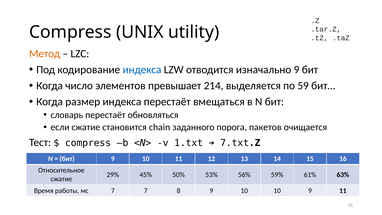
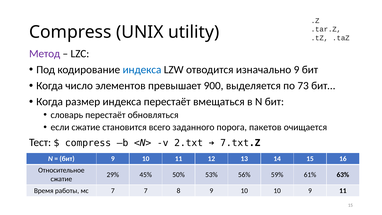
Метод colour: orange -> purple (45, 54)
214: 214 -> 900 (214, 86)
59: 59 -> 73 (303, 86)
chain: chain -> всего (160, 127)
1.txt: 1.txt -> 2.txt (189, 143)
